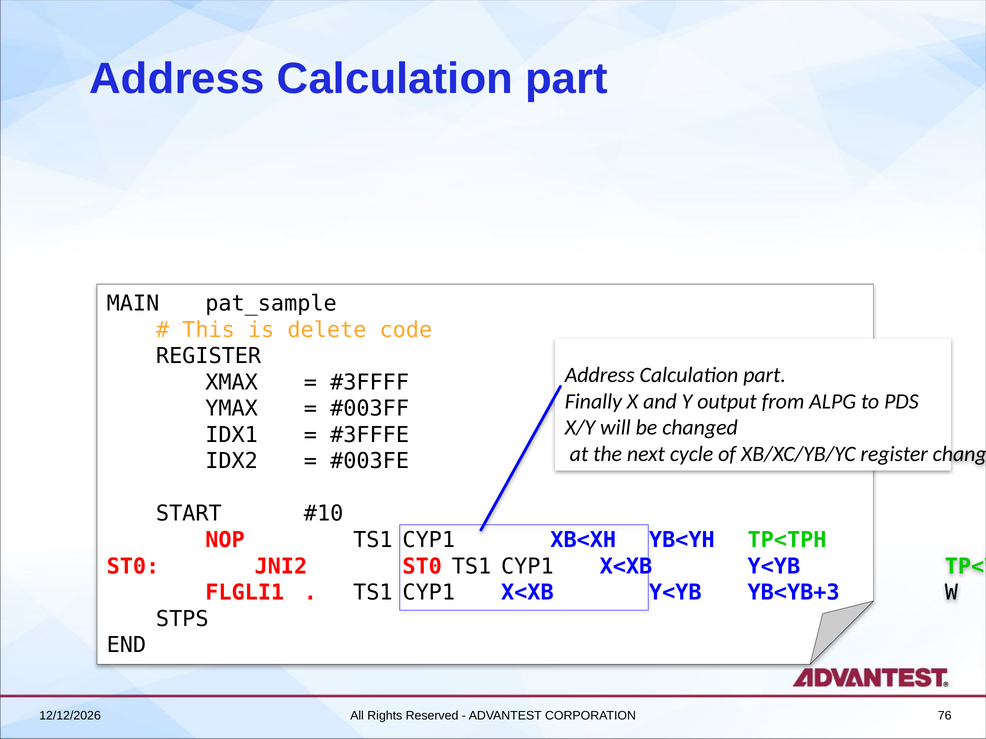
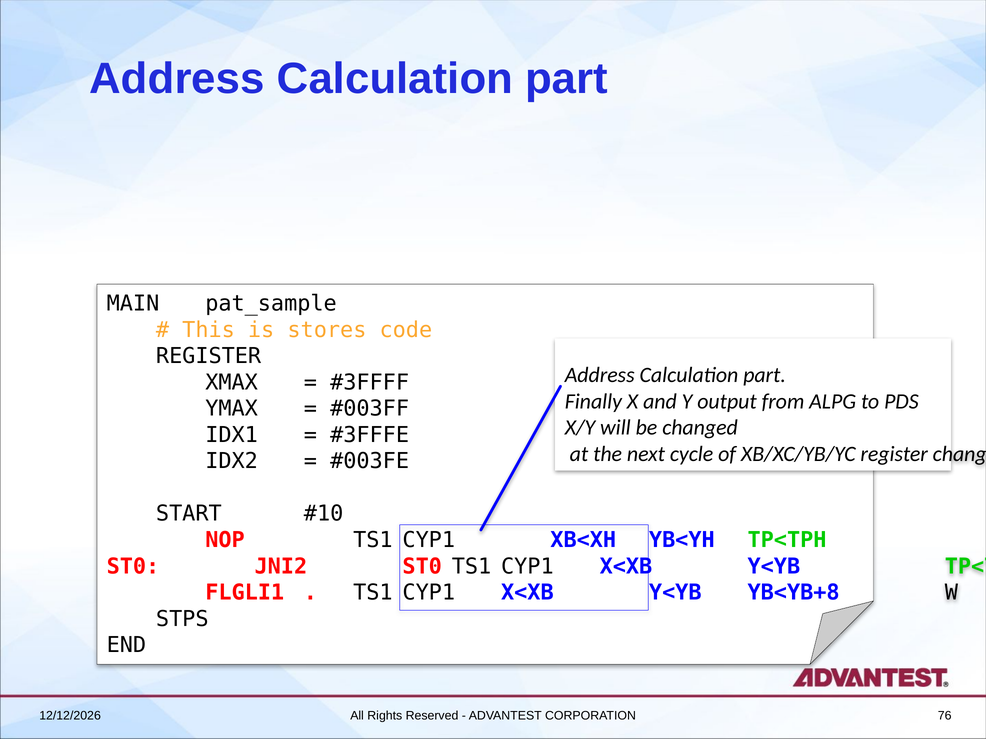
delete: delete -> stores (327, 330)
YB<YB+3: YB<YB+3 -> YB<YB+8 (794, 593)
